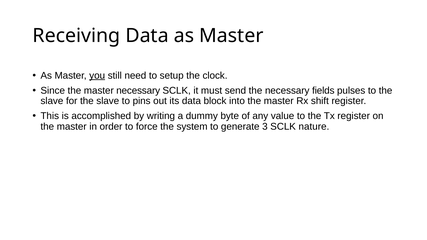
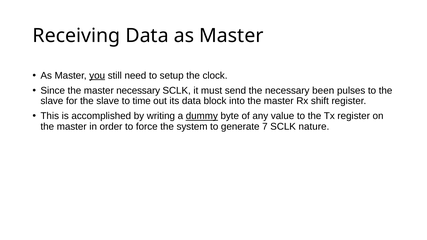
fields: fields -> been (323, 91)
pins: pins -> time (142, 101)
dummy underline: none -> present (202, 116)
3: 3 -> 7 (265, 127)
